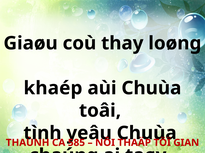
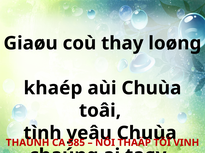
GIAN: GIAN -> VINH (186, 143)
